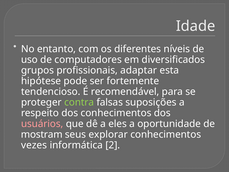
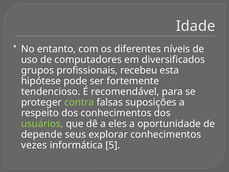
adaptar: adaptar -> recebeu (139, 70)
usuários colour: pink -> light green (42, 124)
mostram: mostram -> depende (42, 134)
2: 2 -> 5 (113, 145)
